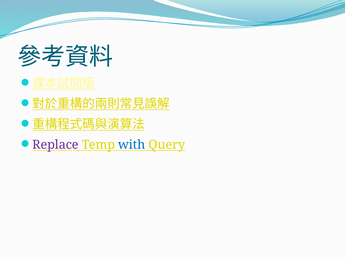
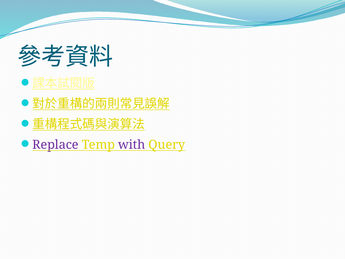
with colour: blue -> purple (132, 145)
